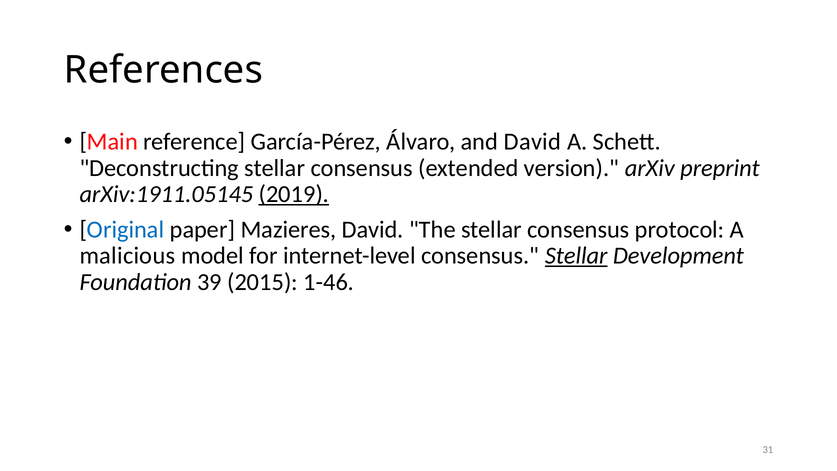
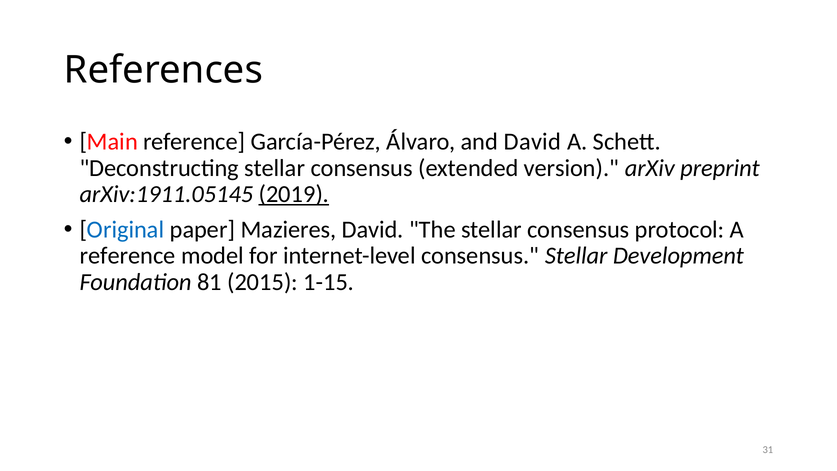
malicious: malicious -> reference (128, 256)
Stellar underline: present -> none (576, 256)
39: 39 -> 81 (209, 282)
1-46: 1-46 -> 1-15 (329, 282)
